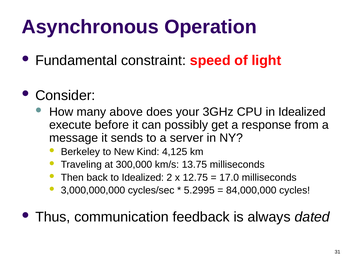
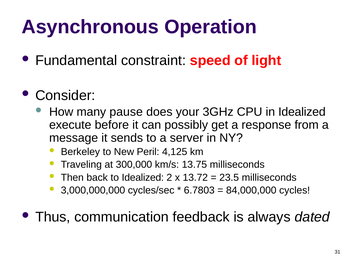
above: above -> pause (126, 112)
Kind: Kind -> Peril (148, 152)
12.75: 12.75 -> 13.72 (195, 178)
17.0: 17.0 -> 23.5 (229, 178)
5.2995: 5.2995 -> 6.7803 (199, 191)
